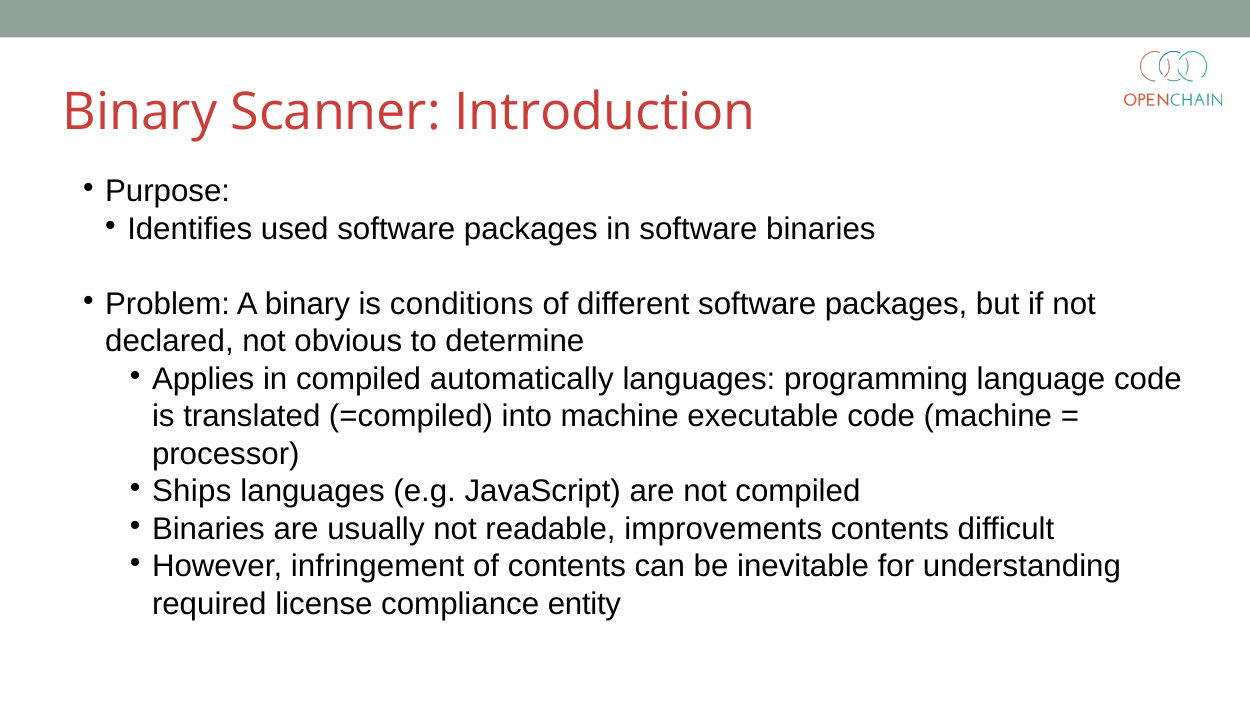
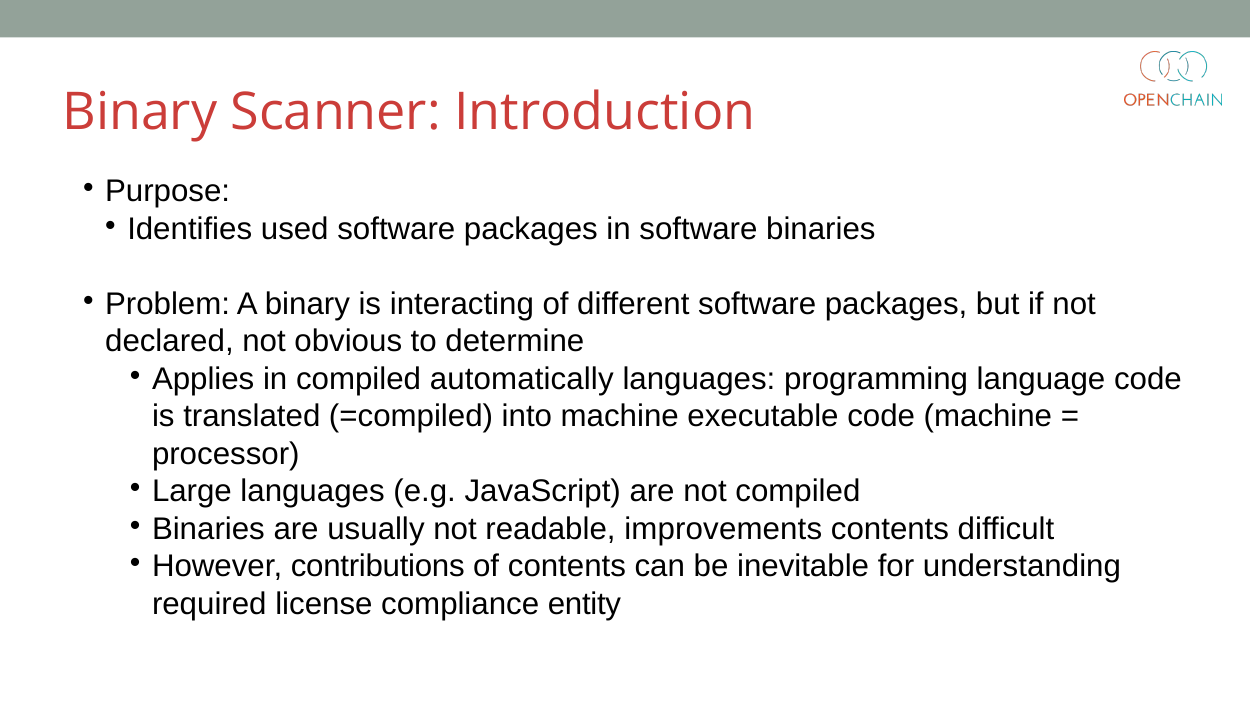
conditions: conditions -> interacting (462, 304)
Ships: Ships -> Large (192, 492)
infringement: infringement -> contributions (378, 567)
